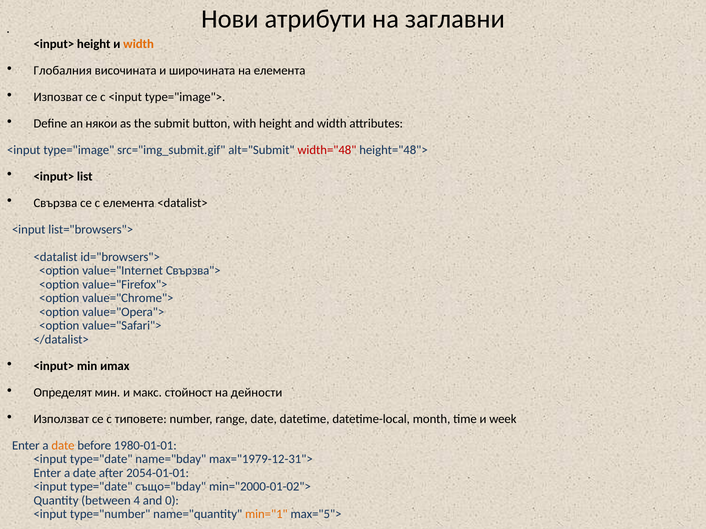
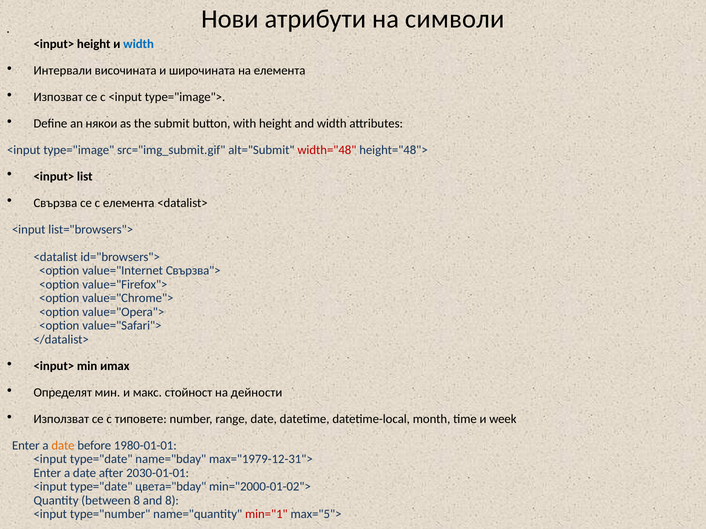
заглавни: заглавни -> символи (455, 19)
width colour: orange -> blue (139, 44)
Глобалния: Глобалния -> Интервали (63, 71)
2054-01-01: 2054-01-01 -> 2030-01-01 (158, 473)
също="bday: също="bday -> цвета="bday (171, 487)
between 4: 4 -> 8 (137, 501)
and 0: 0 -> 8 (172, 501)
min="1 colour: orange -> red (266, 515)
